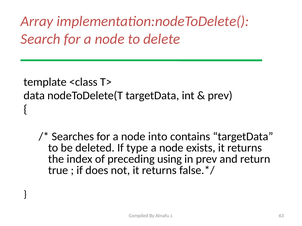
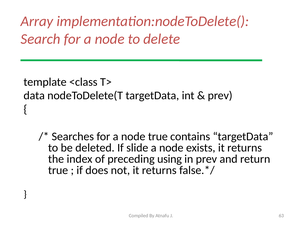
node into: into -> true (158, 137)
type: type -> slide (137, 148)
